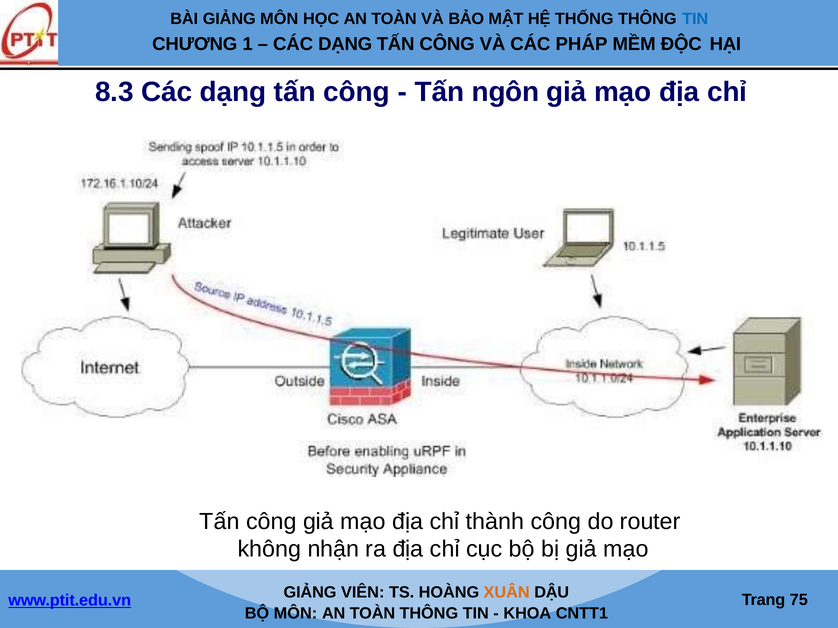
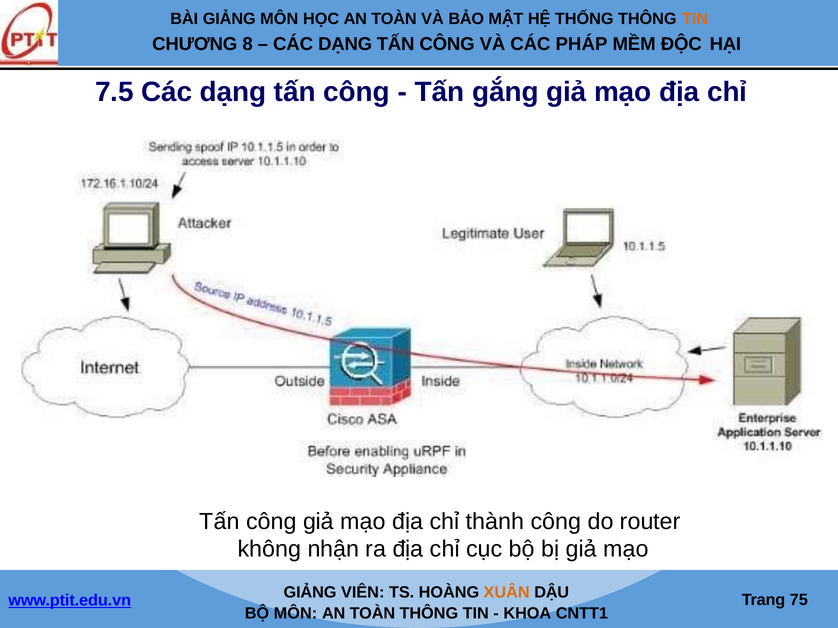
TIN colour: blue -> orange (695, 19)
1: 1 -> 8 (248, 44)
8.3: 8.3 -> 7.5 (114, 92)
ngôn: ngôn -> gắng (505, 92)
